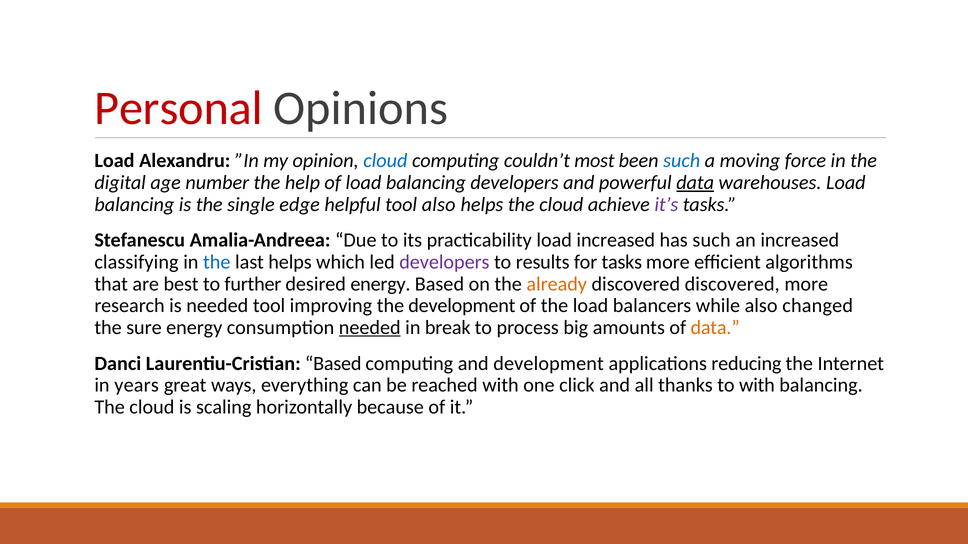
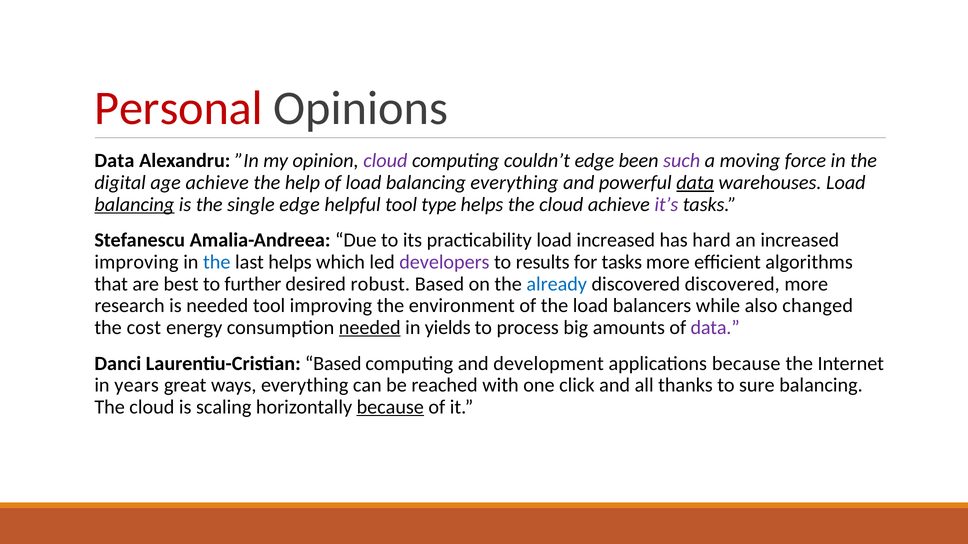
Load: Load -> Data (114, 161)
cloud colour: blue -> purple (385, 161)
couldn’t most: most -> edge (594, 161)
such colour: blue -> purple (682, 161)
age number: number -> achieve (217, 183)
balancing developers: developers -> everything (514, 183)
balancing underline: none -> present (134, 205)
tool also: also -> type (439, 205)
has such: such -> hard (712, 241)
classifying: classifying -> improving (136, 262)
desired energy: energy -> robust (380, 284)
already colour: orange -> blue (557, 284)
the development: development -> environment (462, 306)
sure: sure -> cost (144, 328)
break: break -> yields (448, 328)
data colour: orange -> purple (715, 328)
applications reducing: reducing -> because (746, 364)
to with: with -> sure (757, 385)
because underline: none -> present (390, 407)
